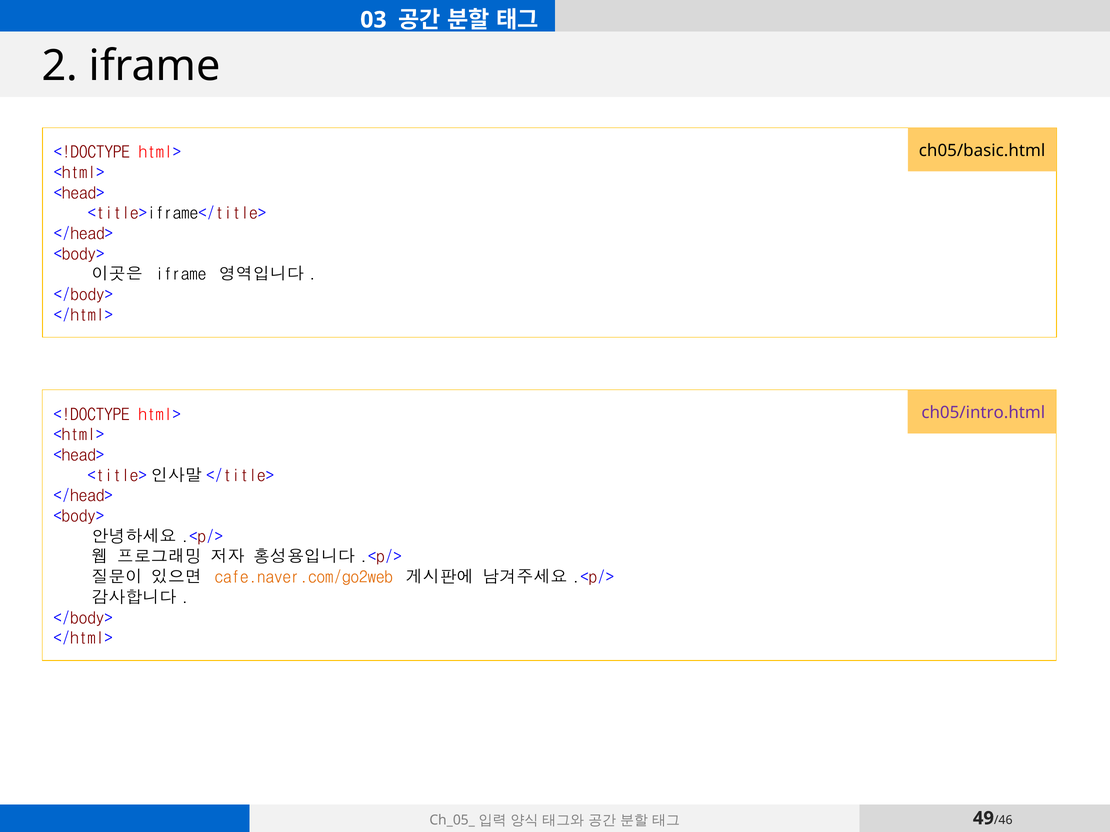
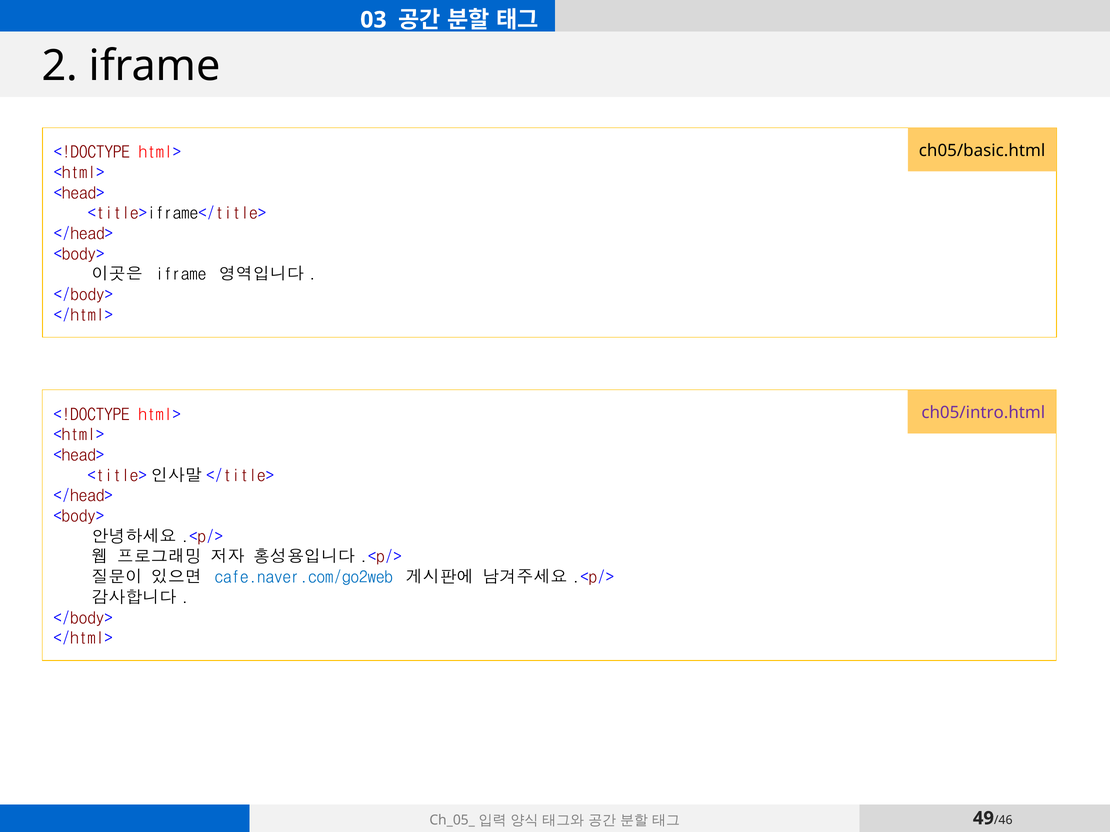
cafe.naver.com/go2web colour: orange -> blue (304, 578)
